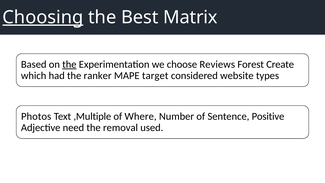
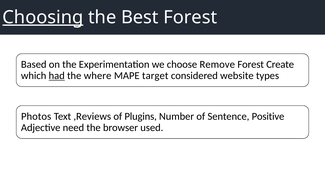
Best Matrix: Matrix -> Forest (190, 17)
the underline: present -> none (69, 64)
Reviews: Reviews -> Remove (217, 64)
had underline: none -> present (57, 76)
ranker: ranker -> where (98, 76)
,Multiple: ,Multiple -> ,Reviews (92, 116)
Where: Where -> Plugins (141, 116)
removal: removal -> browser (121, 128)
